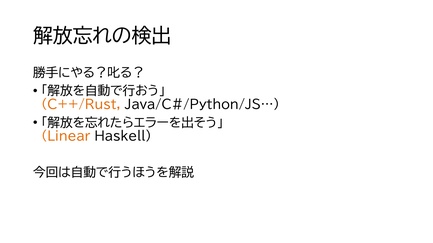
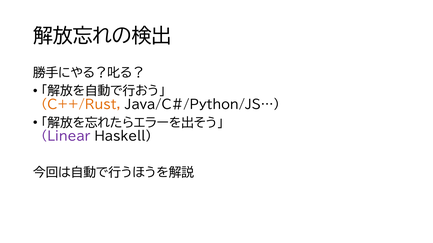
Linear colour: orange -> purple (66, 137)
